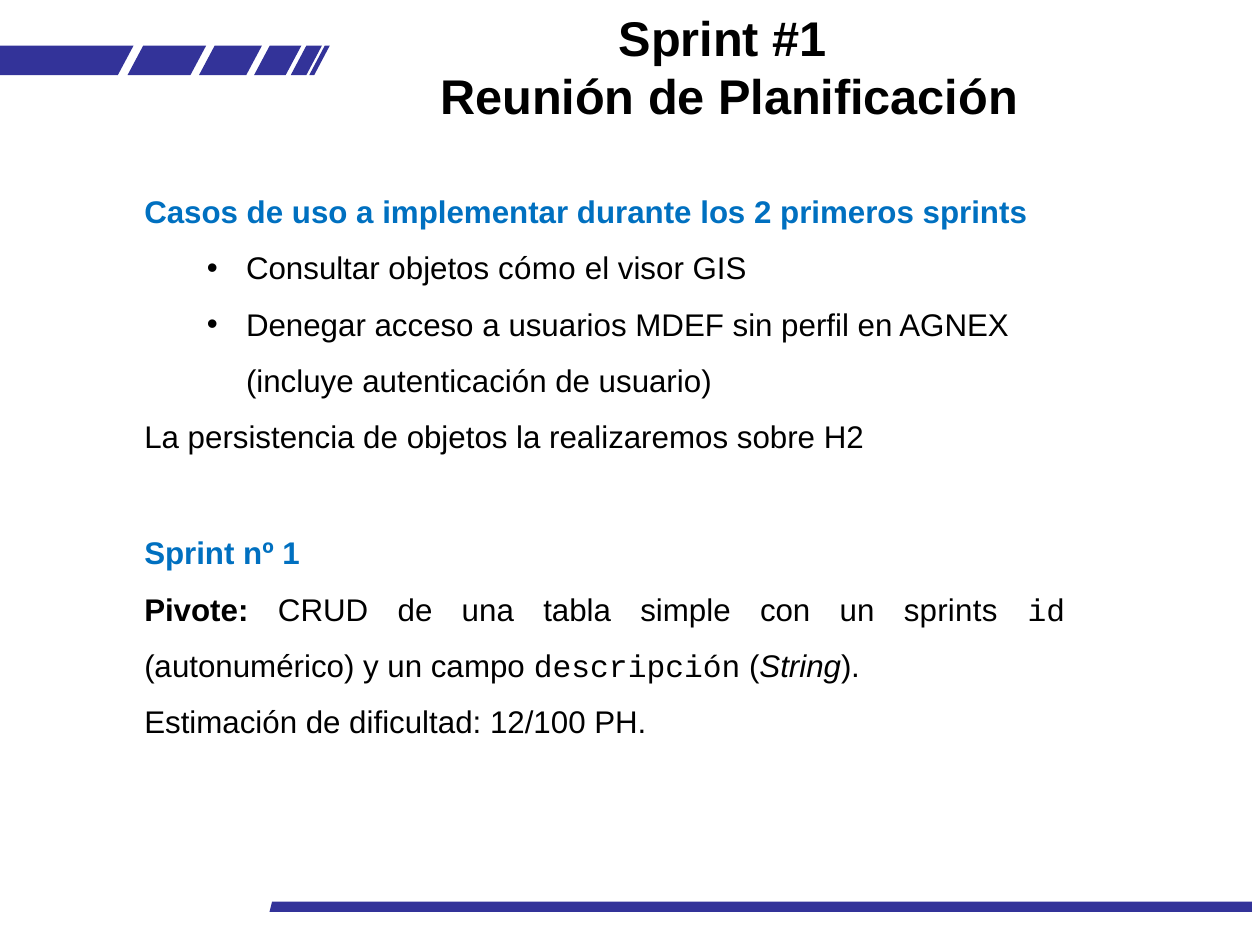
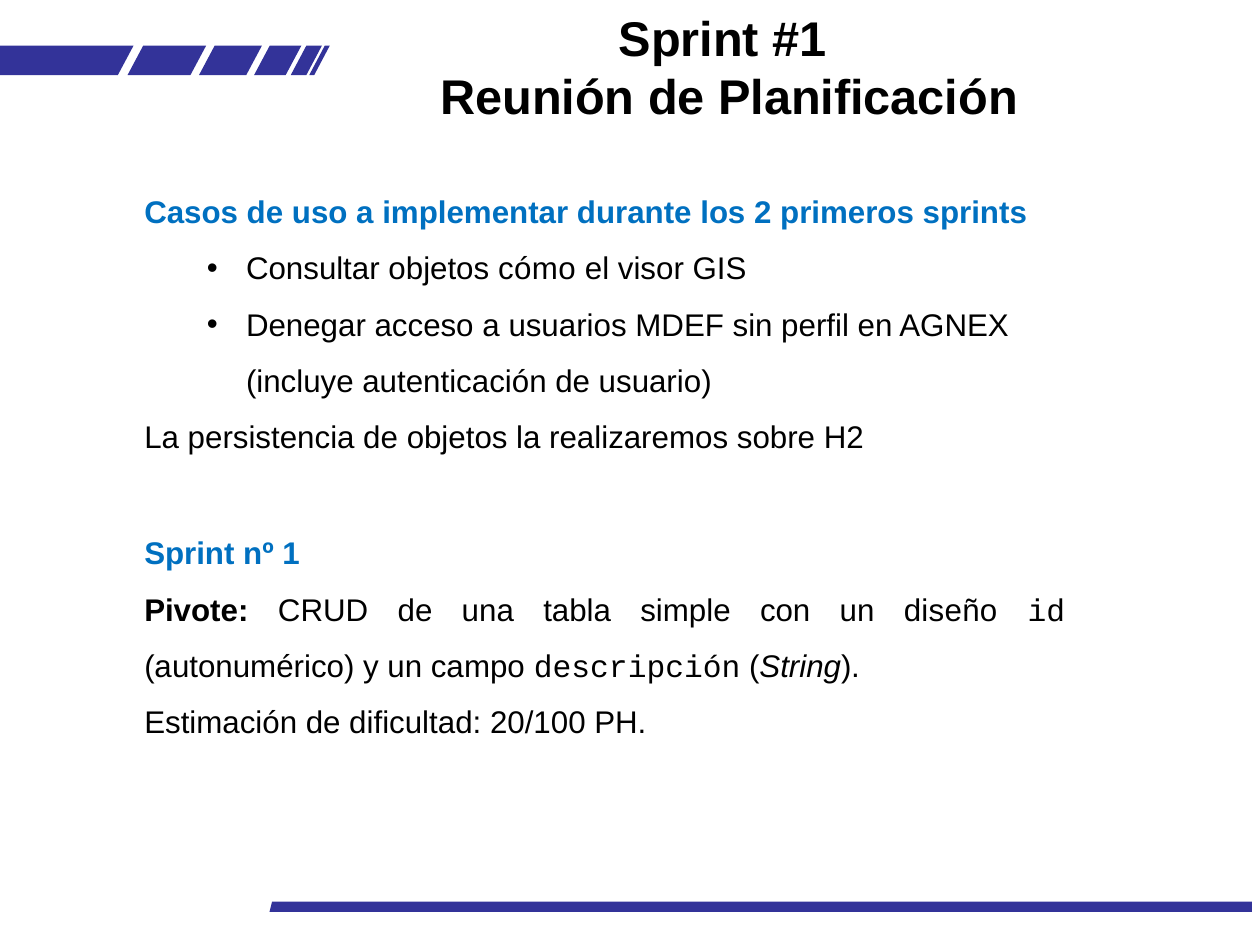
un sprints: sprints -> diseño (951, 611)
12/100: 12/100 -> 20/100 (538, 723)
